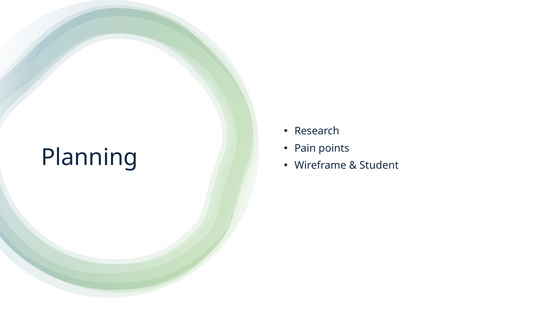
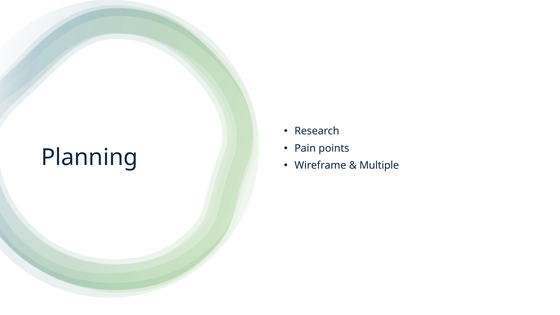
Student: Student -> Multiple (379, 165)
